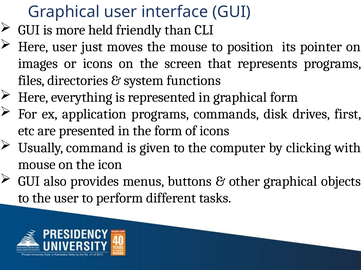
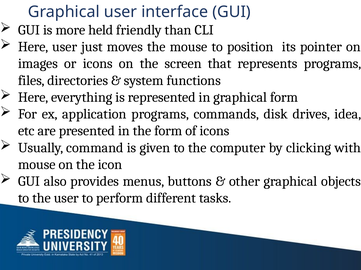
first: first -> idea (348, 114)
